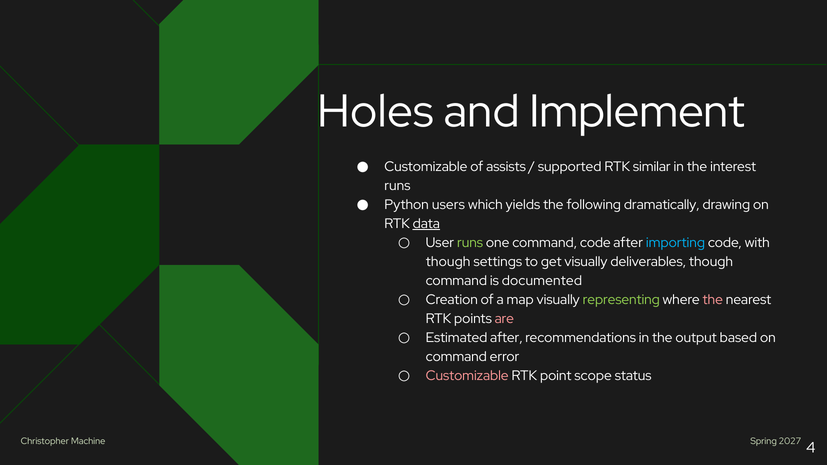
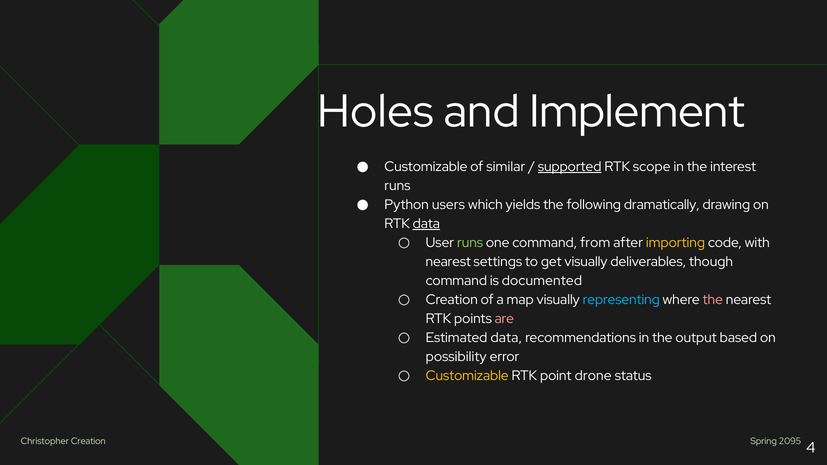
assists: assists -> similar (506, 167)
supported underline: none -> present (570, 167)
similar: similar -> scope (652, 167)
command code: code -> from (595, 243)
importing colour: light blue -> yellow (675, 243)
though: though -> nearest (448, 262)
representing colour: light green -> light blue (621, 300)
Estimated after: after -> data (506, 338)
command: command -> possibility (456, 357)
Customizable colour: pink -> yellow (467, 376)
scope: scope -> drone (593, 376)
Christopher Machine: Machine -> Creation (88, 441)
2027: 2027 -> 2095 (790, 441)
